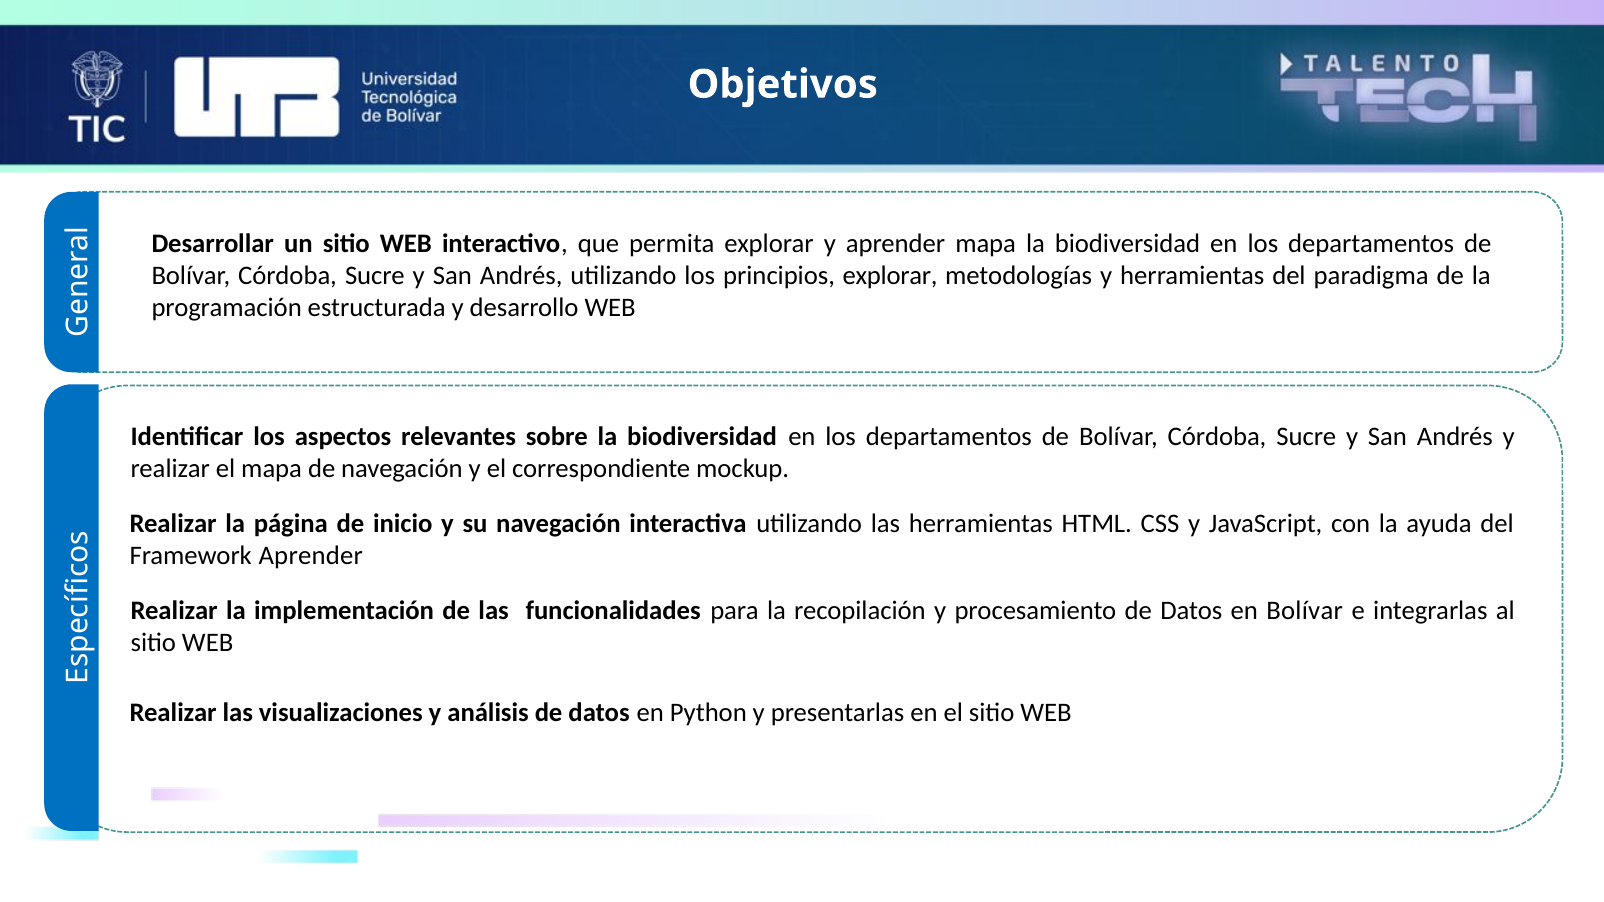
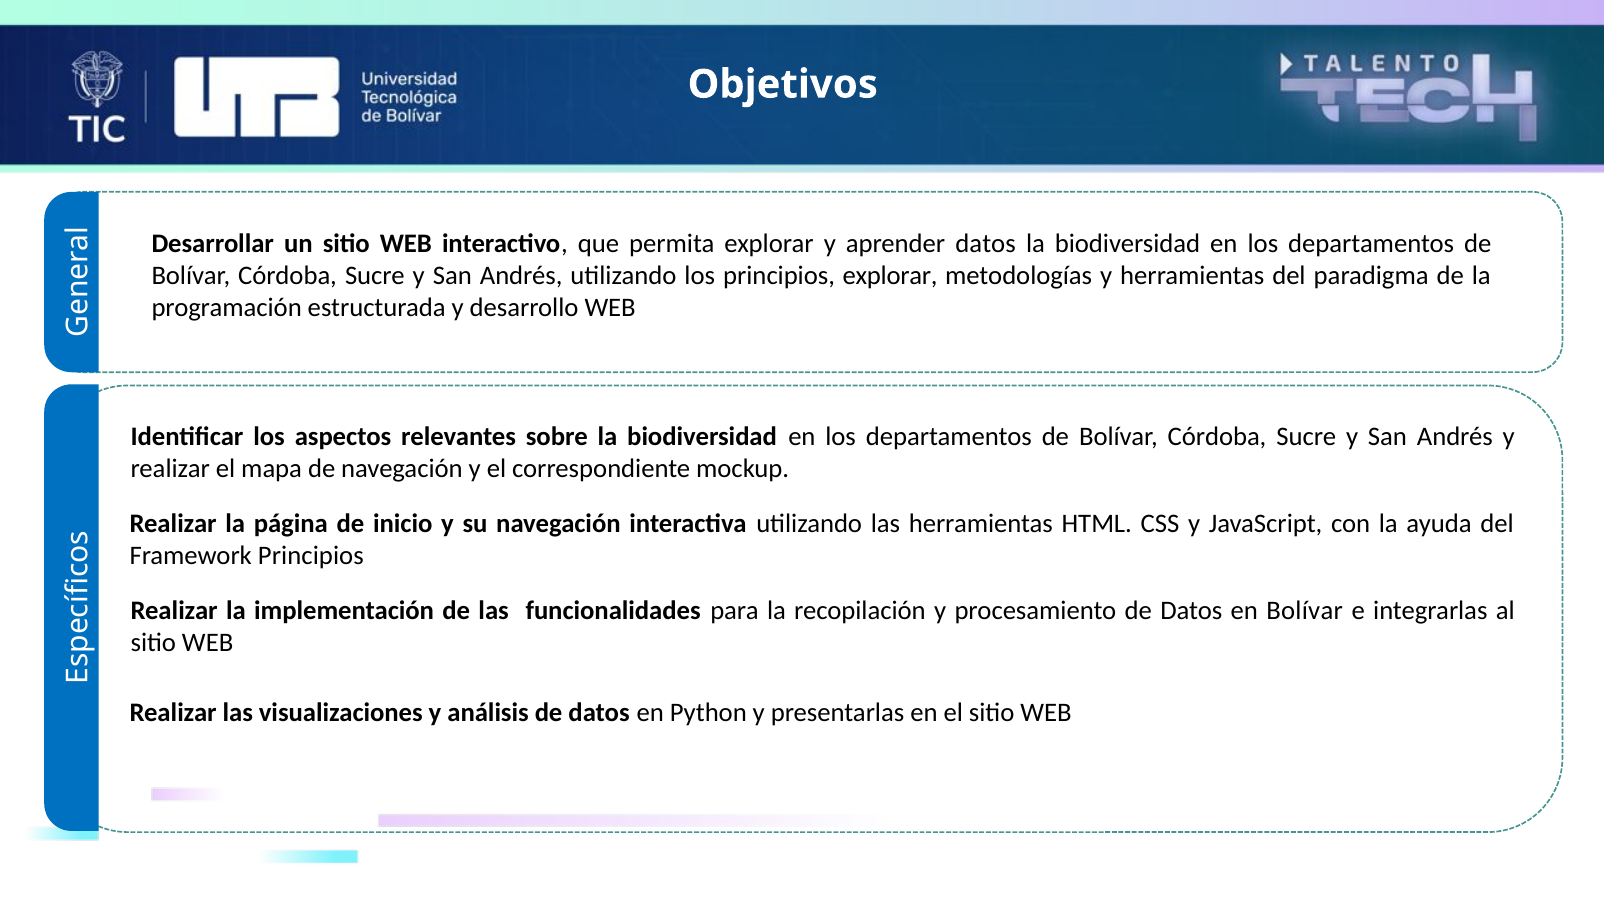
aprender mapa: mapa -> datos (986, 244)
Framework Aprender: Aprender -> Principios (311, 556)
